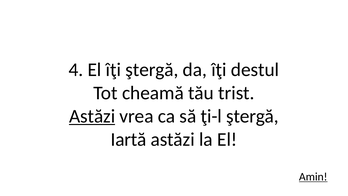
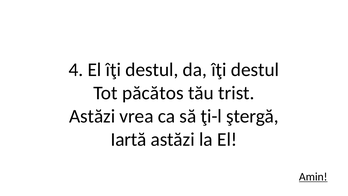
El îţi ştergă: ştergă -> destul (152, 70)
cheamă: cheamă -> păcătos (153, 93)
Astăzi underline: present -> none (92, 116)
